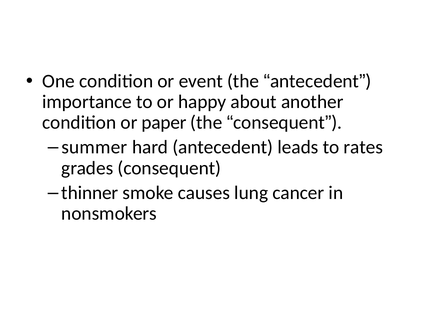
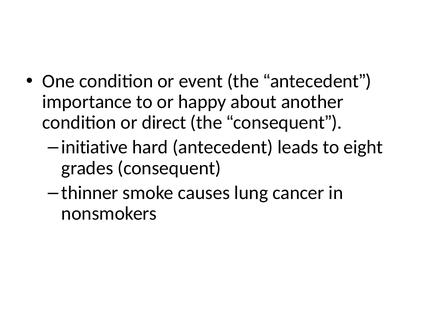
paper: paper -> direct (164, 123)
summer: summer -> initiative (95, 148)
rates: rates -> eight (363, 148)
